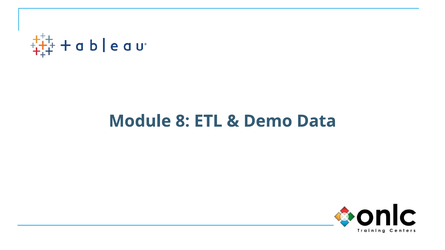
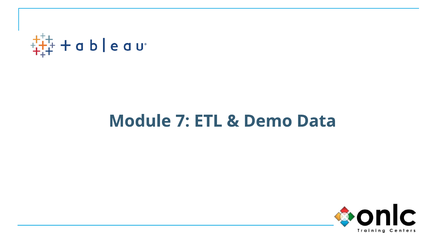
8: 8 -> 7 (183, 121)
